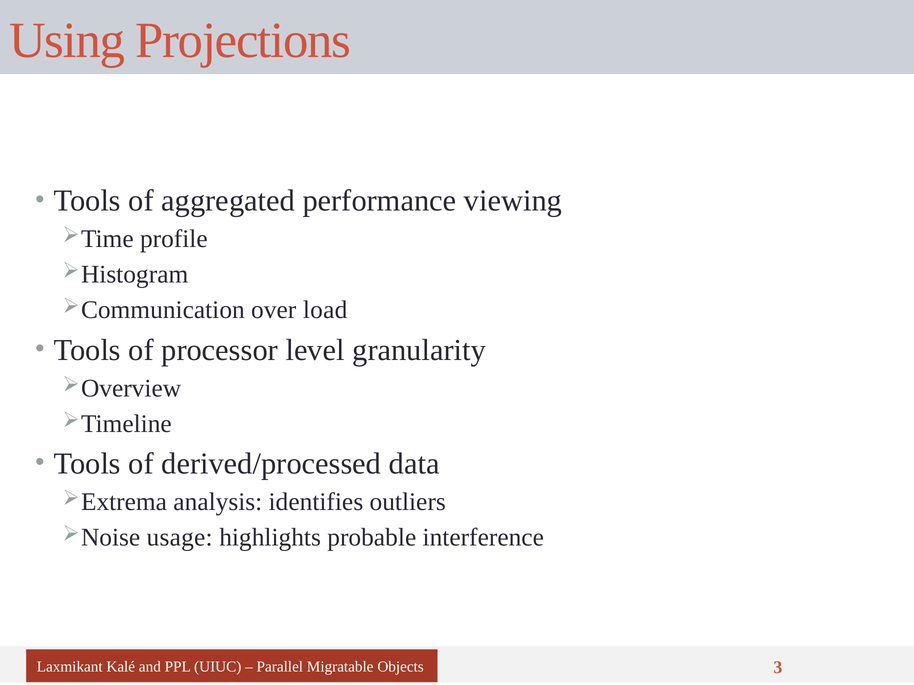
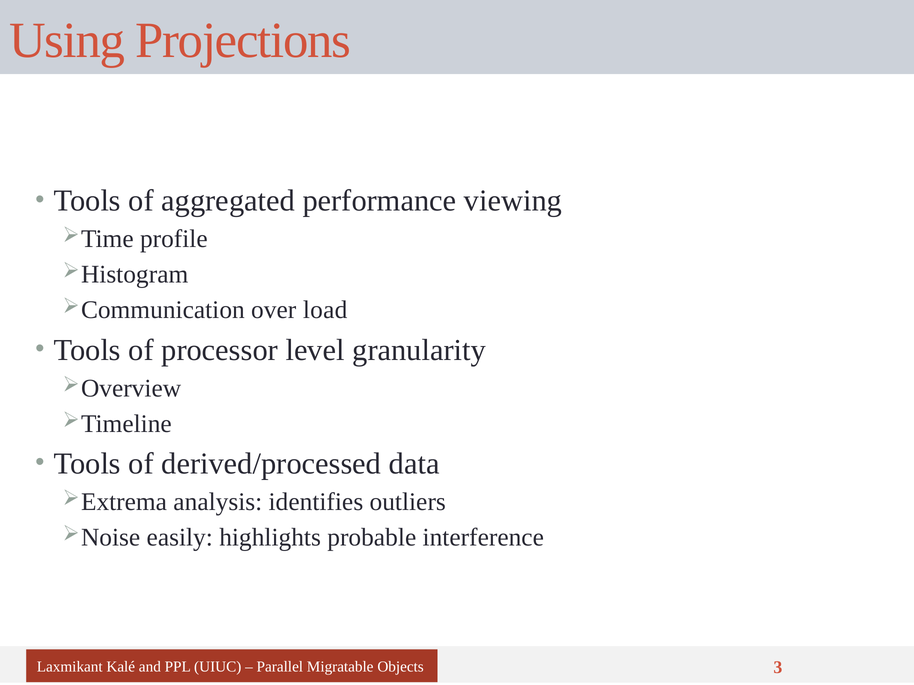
usage: usage -> easily (180, 538)
